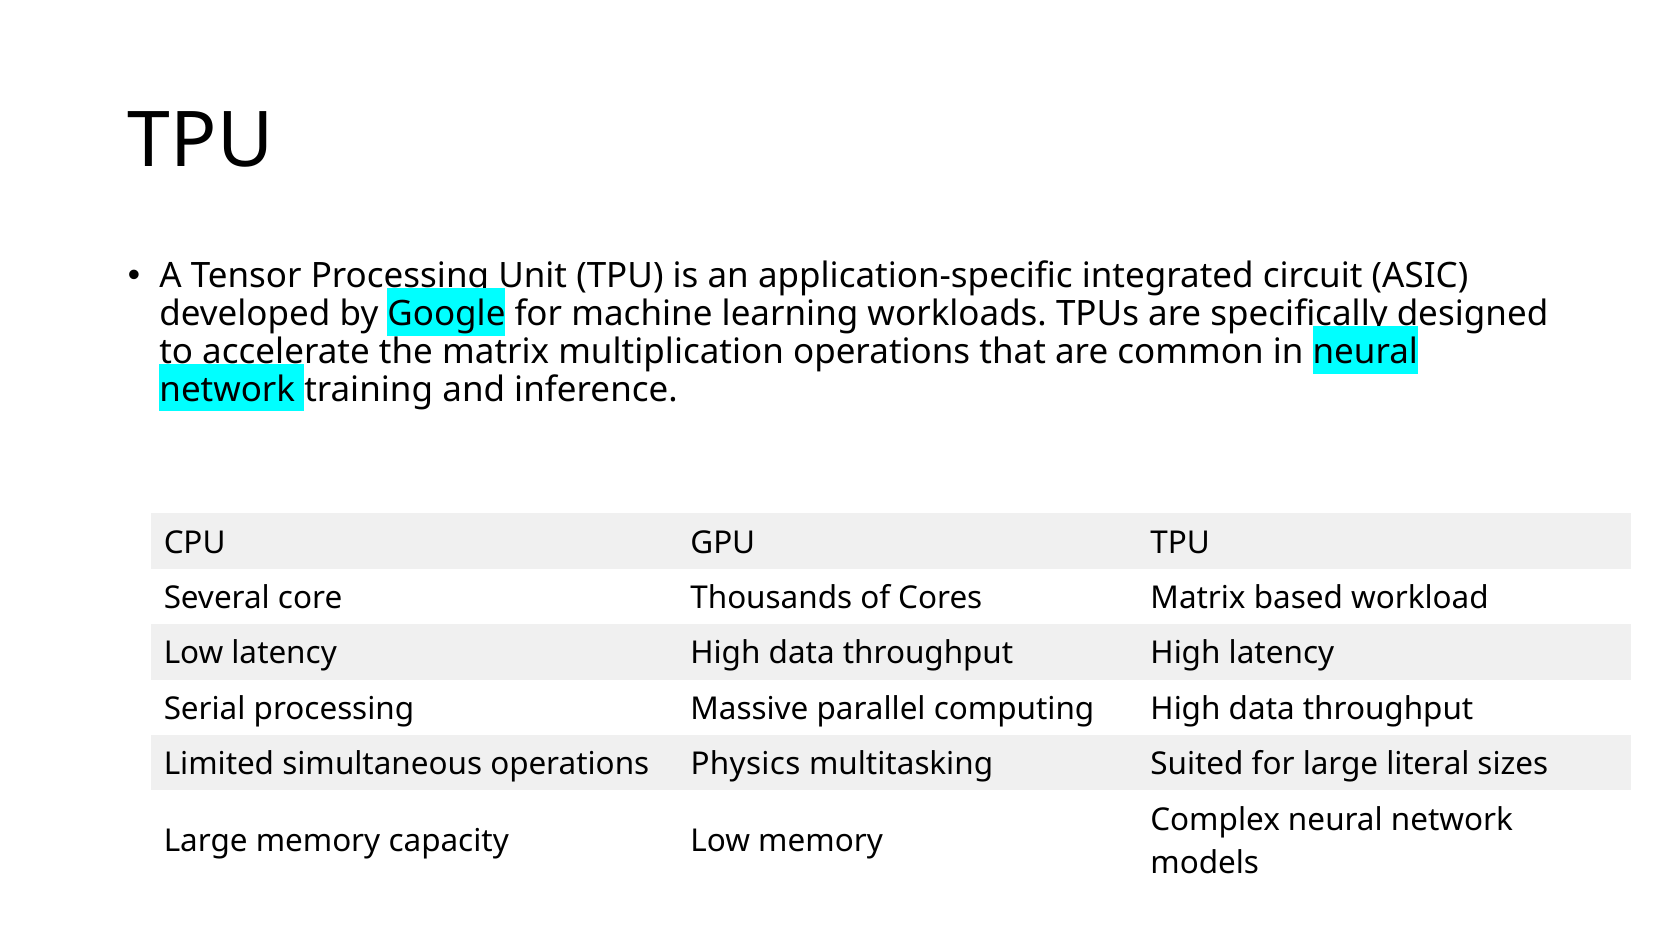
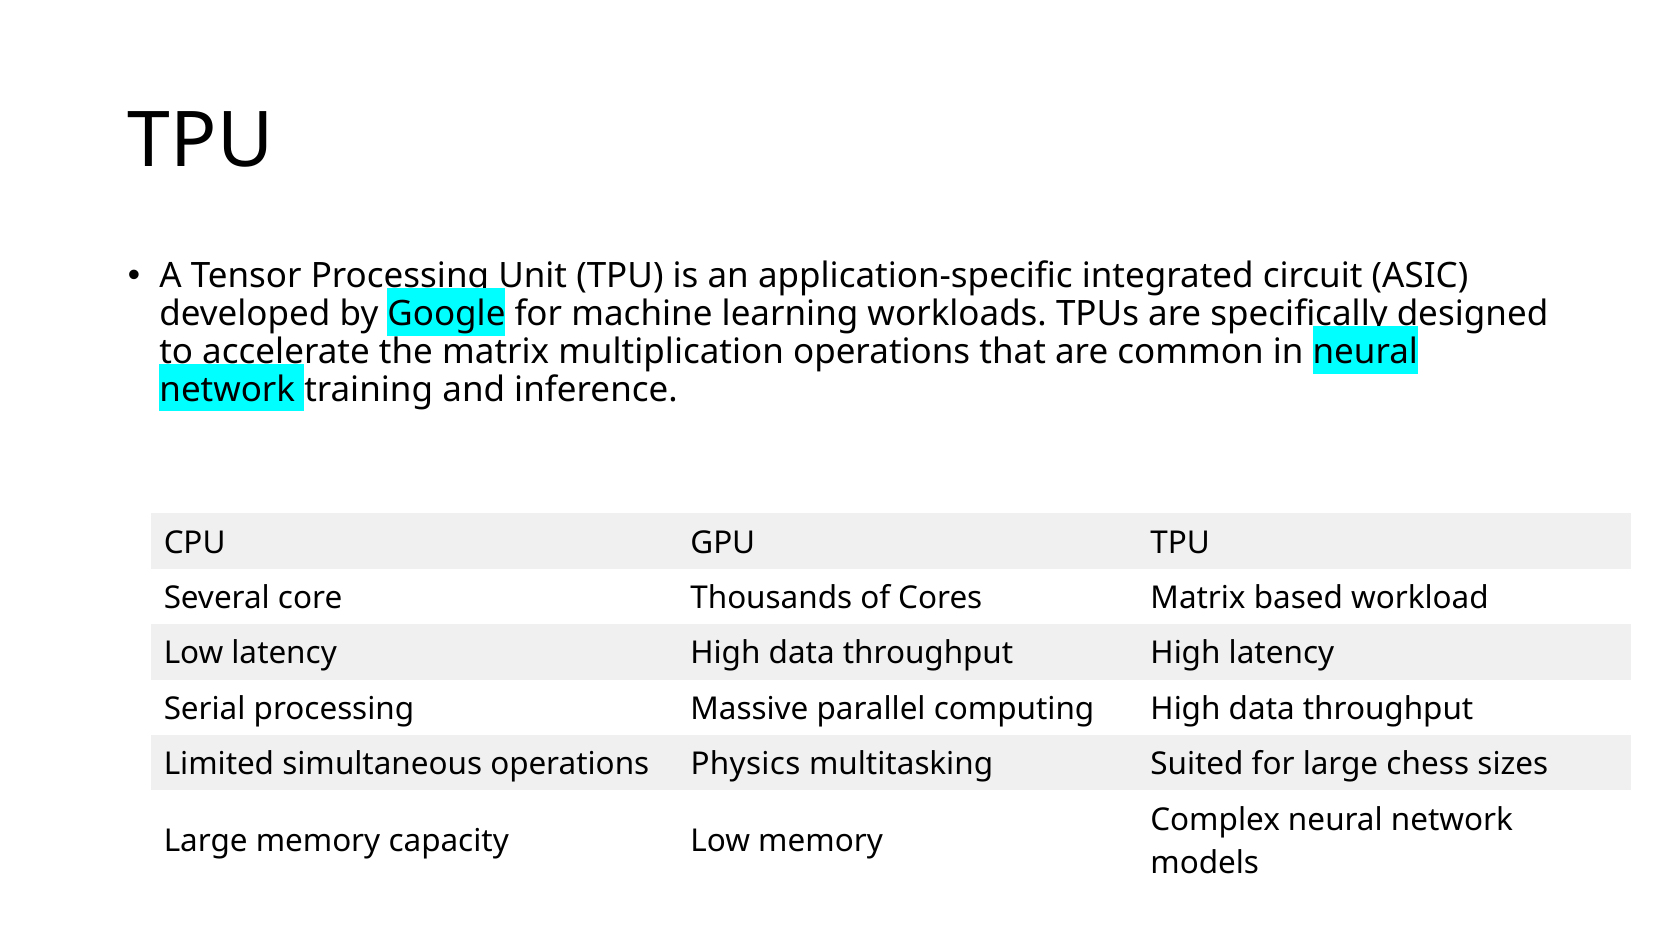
literal: literal -> chess (1428, 764)
